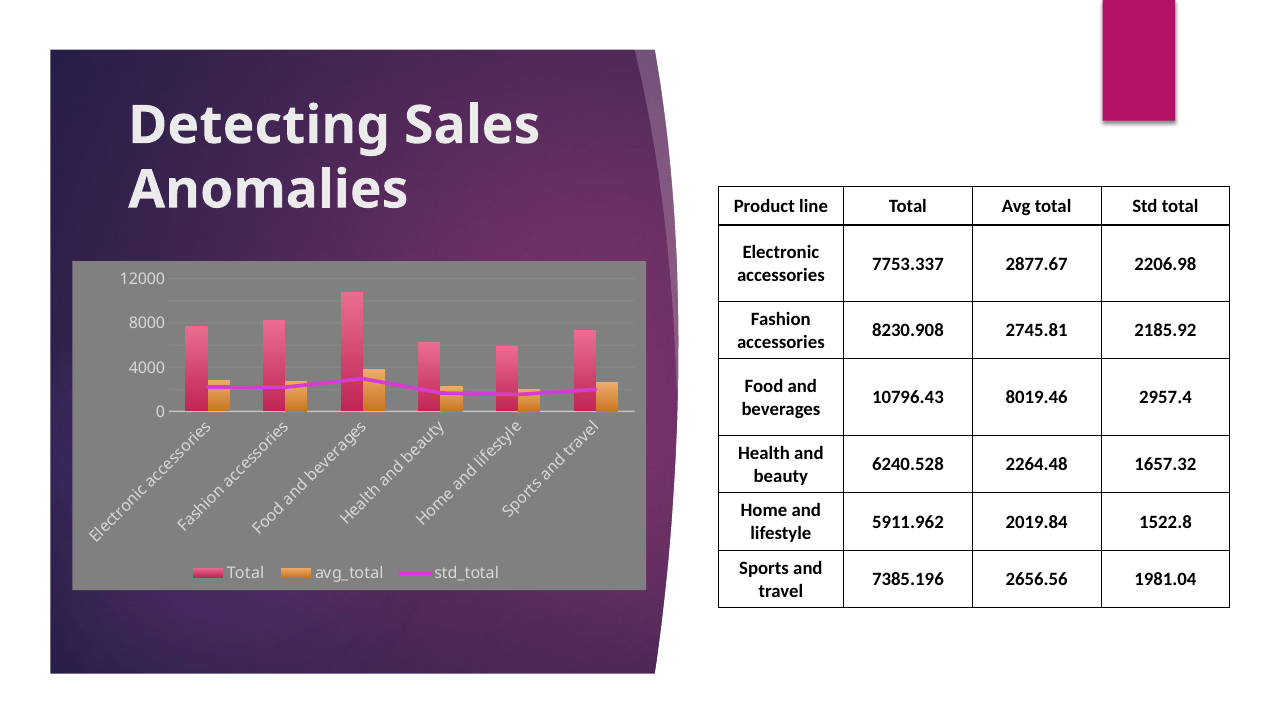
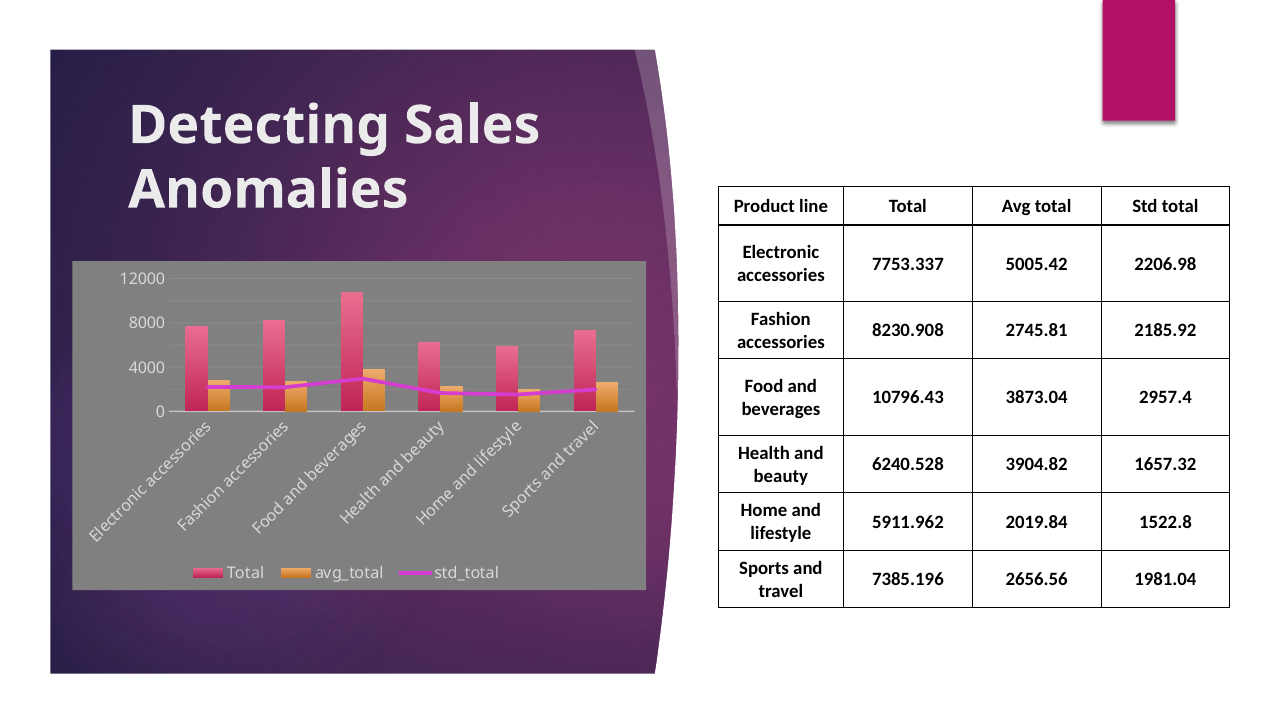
2877.67: 2877.67 -> 5005.42 (1037, 264)
8019.46: 8019.46 -> 3873.04 (1037, 398)
2264.48: 2264.48 -> 3904.82 (1037, 465)
